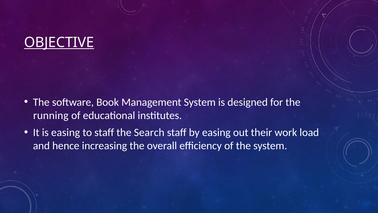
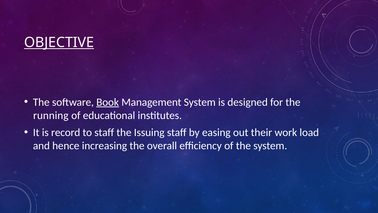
Book underline: none -> present (108, 102)
is easing: easing -> record (66, 132)
Search: Search -> Issuing (149, 132)
